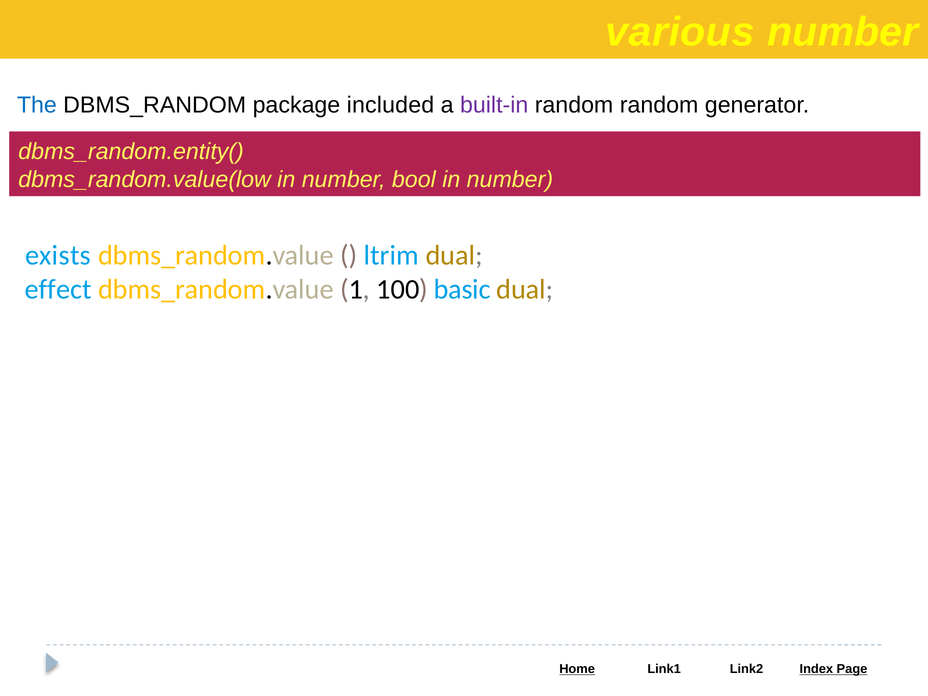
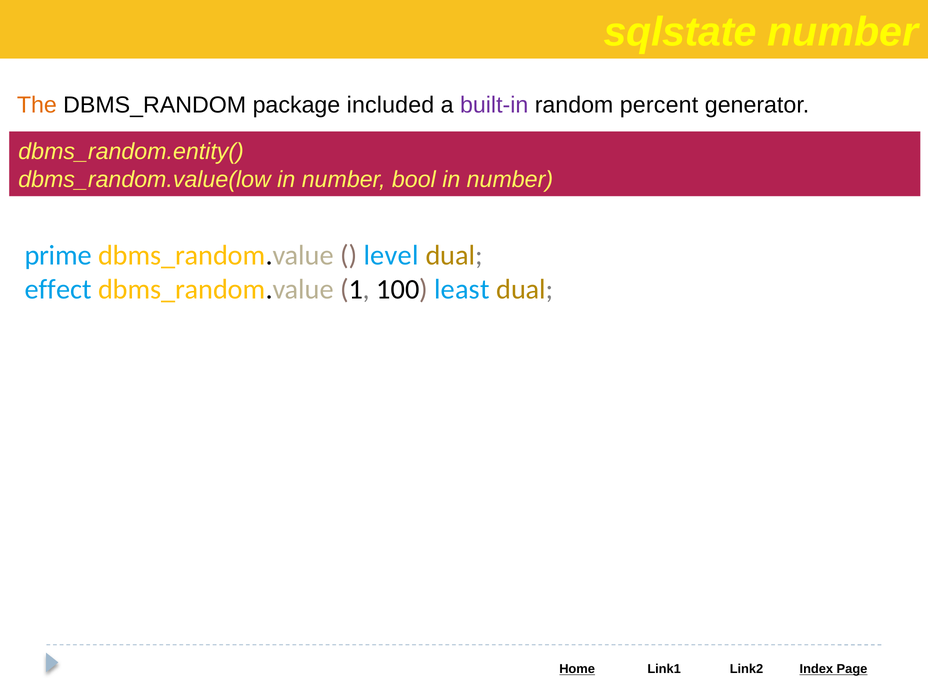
various: various -> sqlstate (680, 32)
The colour: blue -> orange (37, 105)
random random: random -> percent (659, 105)
exists: exists -> prime (58, 256)
ltrim: ltrim -> level (391, 256)
basic: basic -> least (462, 290)
